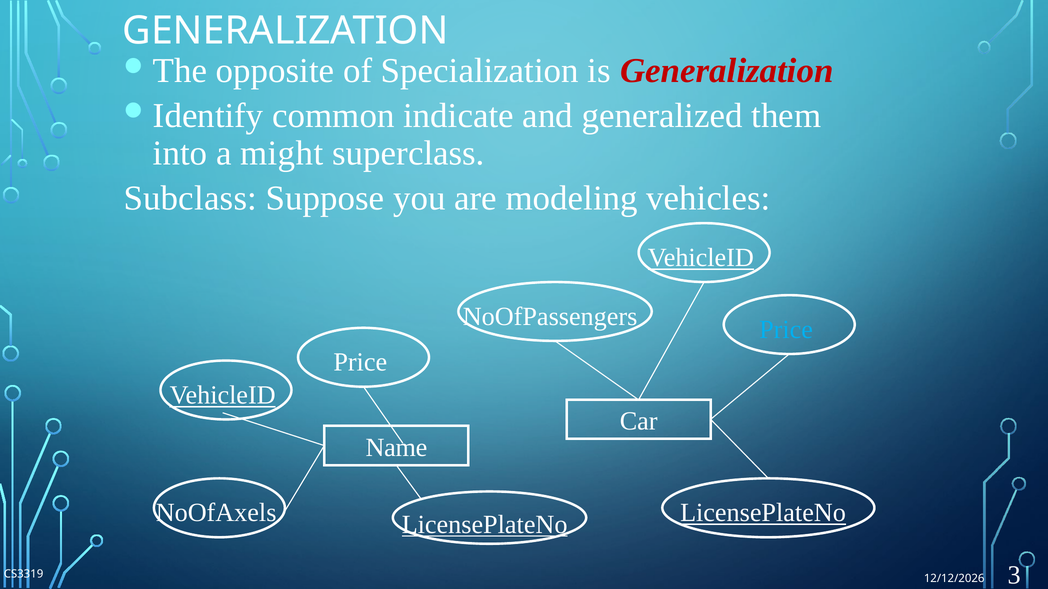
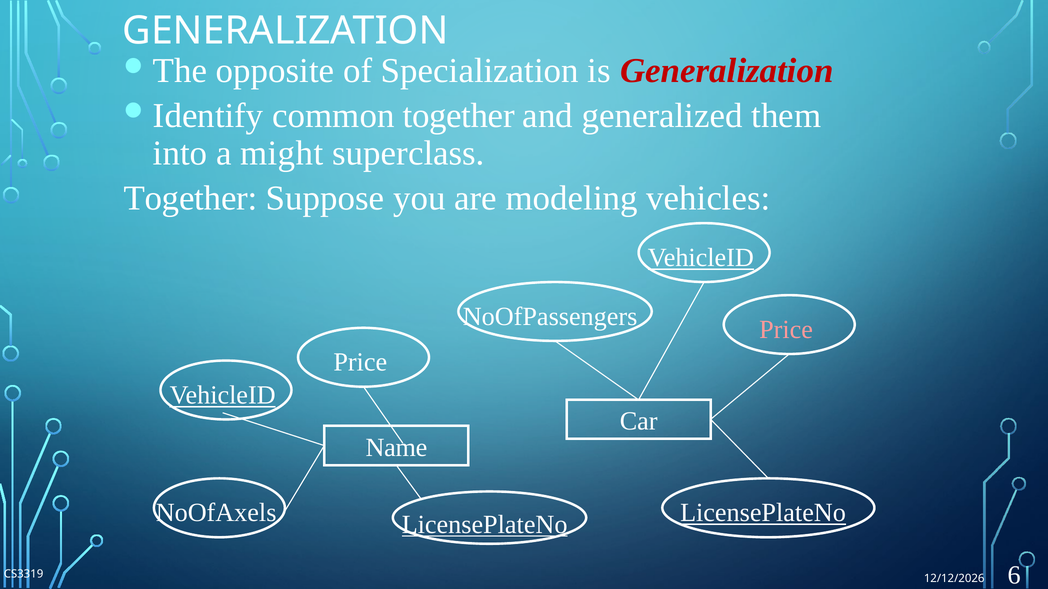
common indicate: indicate -> together (459, 116)
Subclass: Subclass -> Together (190, 198)
Price colour: light blue -> pink (786, 330)
3: 3 -> 6 (1014, 576)
